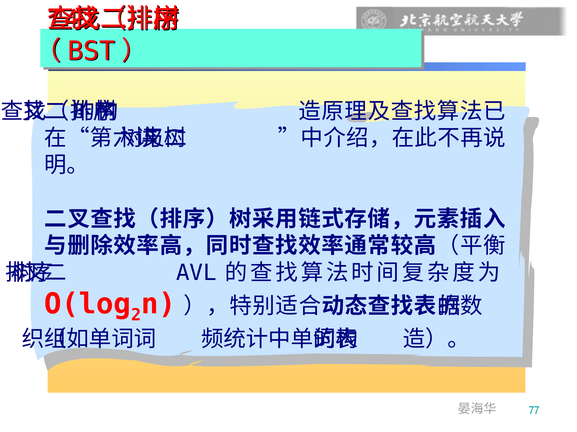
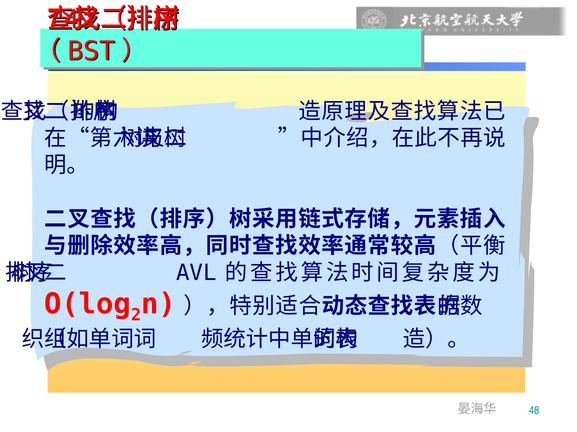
77: 77 -> 48 (534, 411)
